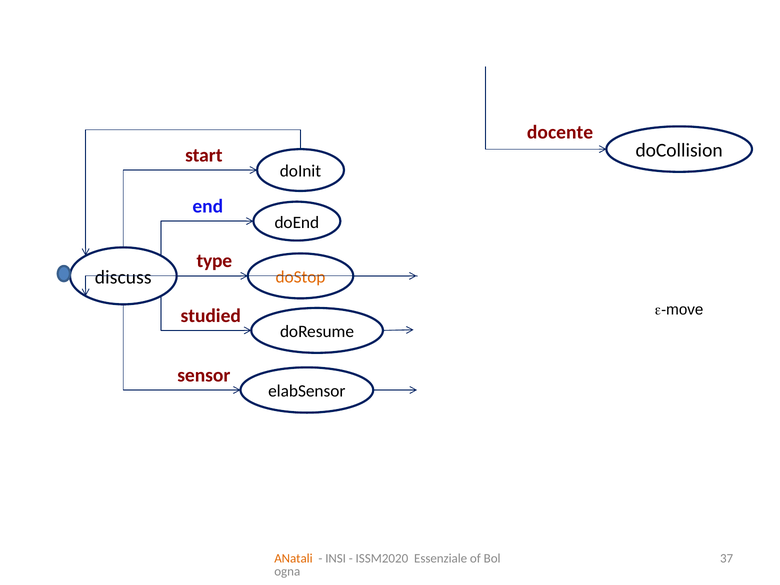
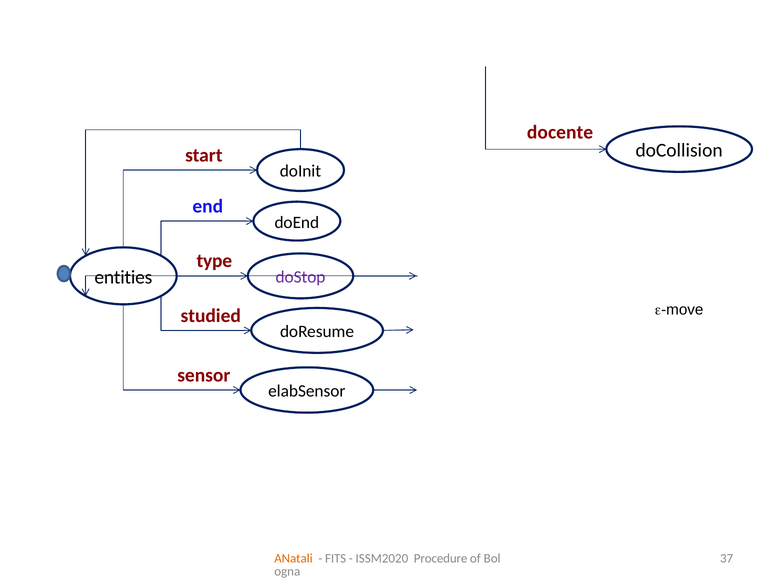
discuss: discuss -> entities (123, 277)
doStop colour: orange -> purple (300, 277)
INSI: INSI -> FITS (336, 559)
Essenziale: Essenziale -> Procedure (441, 559)
